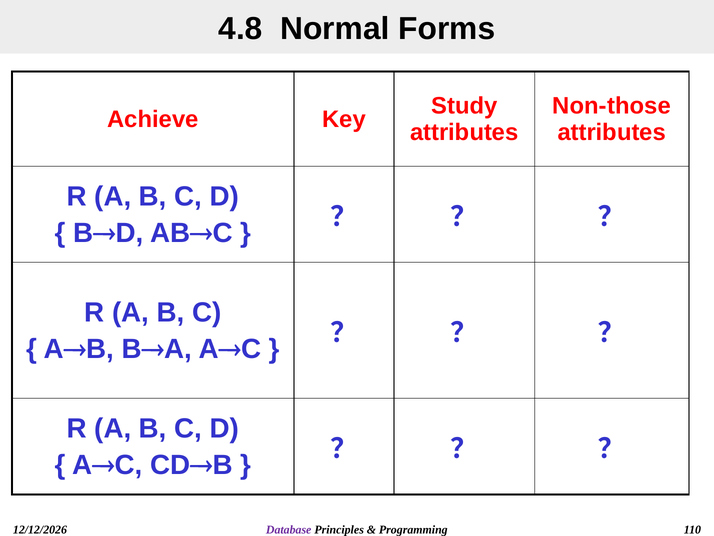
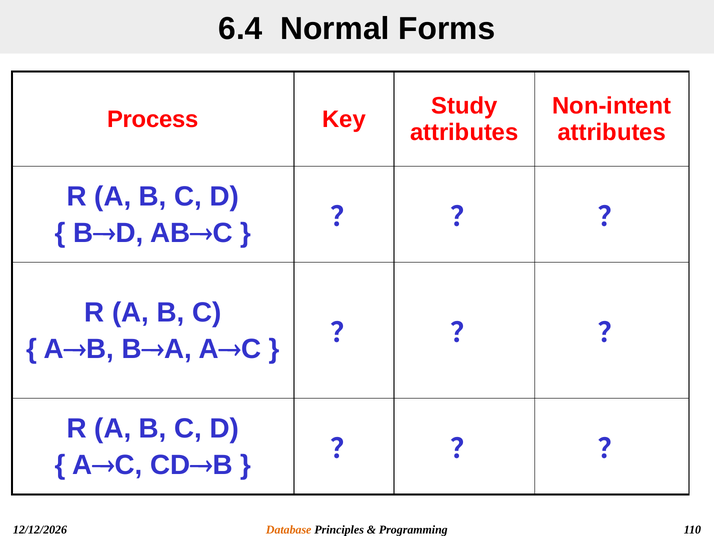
4.8: 4.8 -> 6.4 (240, 29)
Non-those: Non-those -> Non-intent (612, 106)
Achieve: Achieve -> Process (153, 119)
Database colour: purple -> orange (289, 529)
